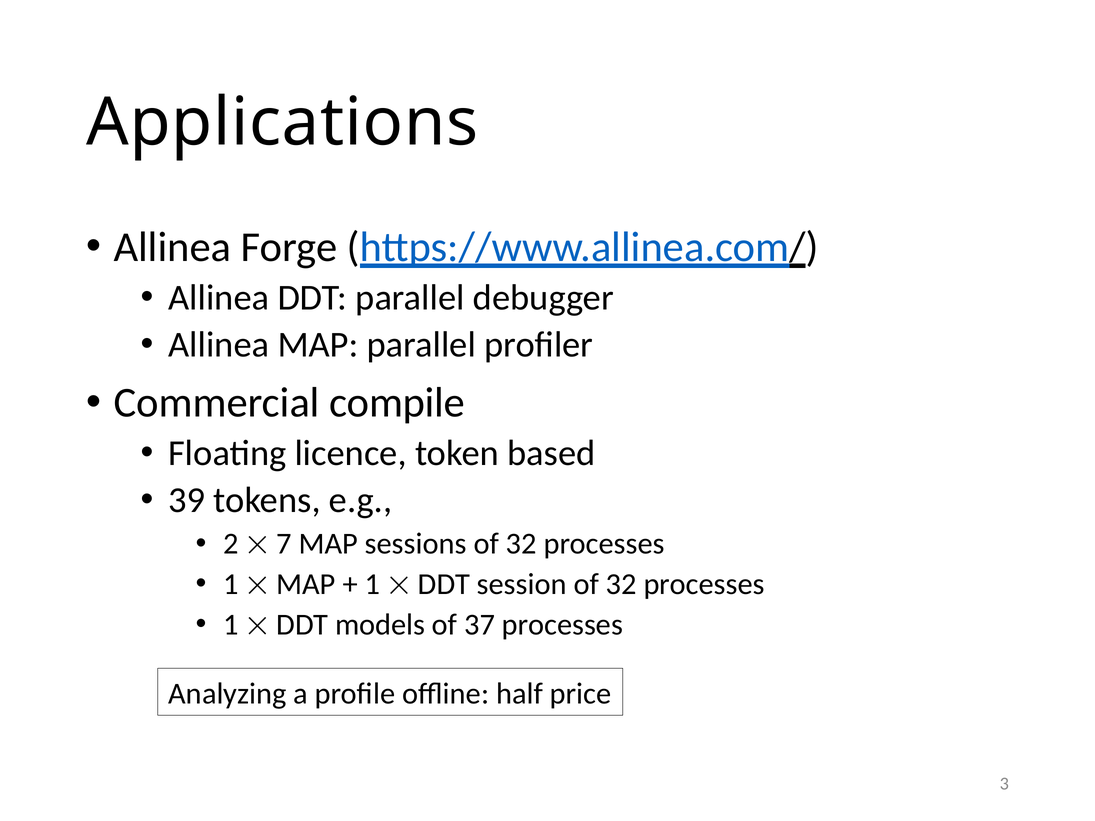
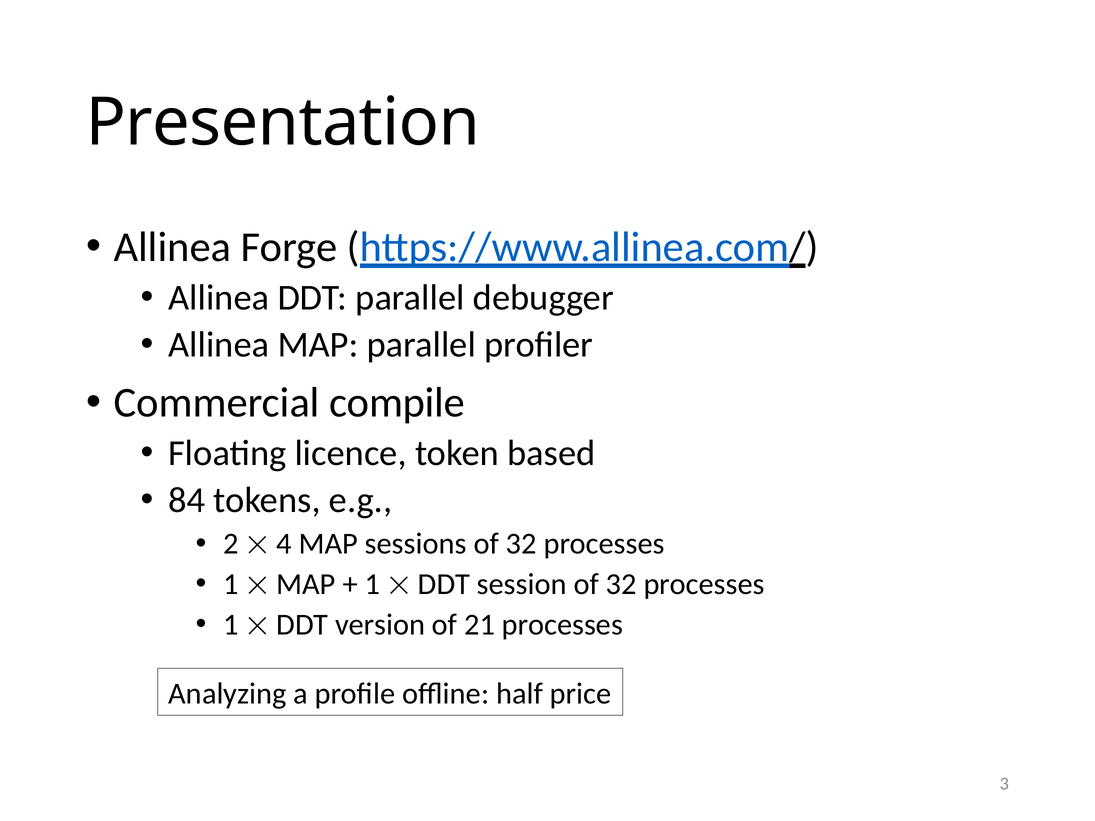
Applications: Applications -> Presentation (283, 123)
39: 39 -> 84 (187, 500)
7: 7 -> 4 (284, 544)
models: models -> version (380, 625)
37: 37 -> 21 (480, 625)
